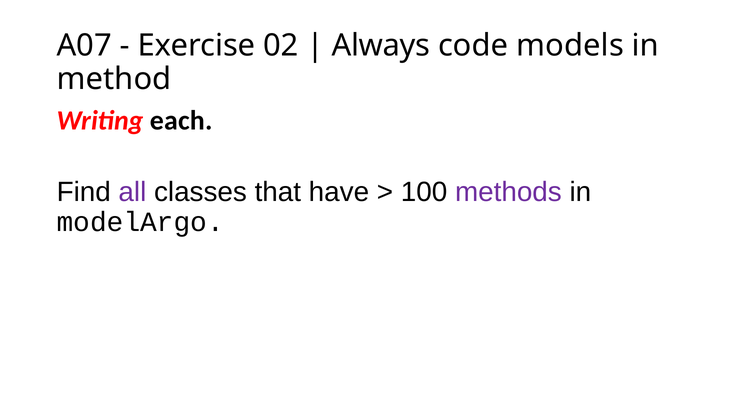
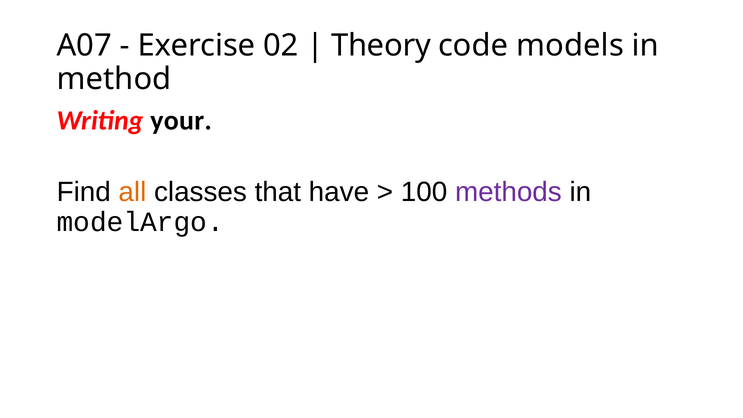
Always: Always -> Theory (381, 46)
each: each -> your (181, 121)
all colour: purple -> orange (132, 192)
